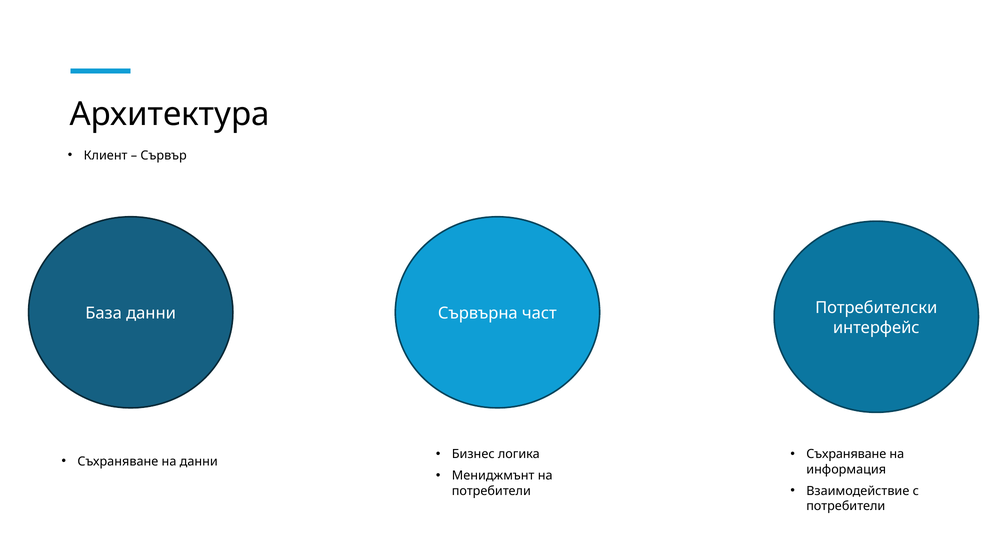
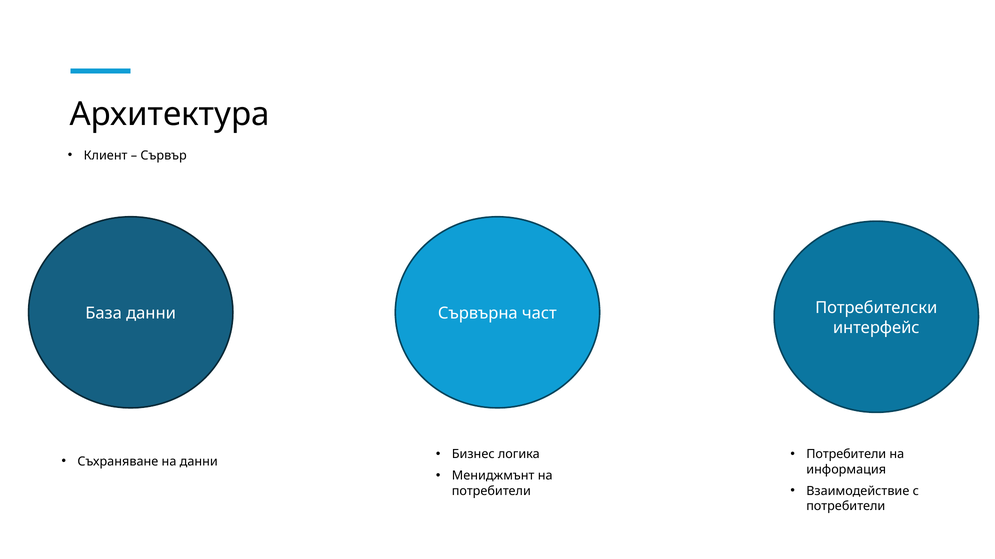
Съхраняване: Съхраняване -> Потребители (846, 455)
